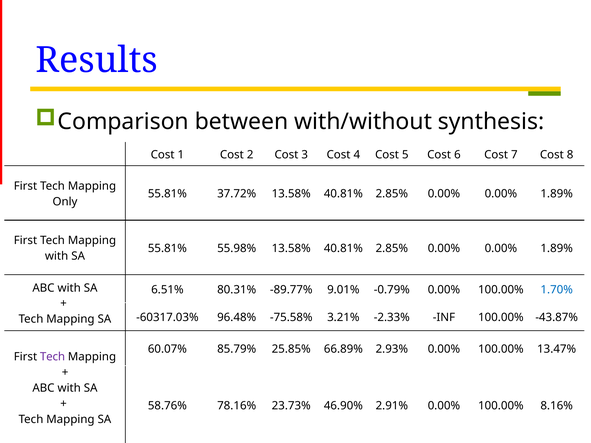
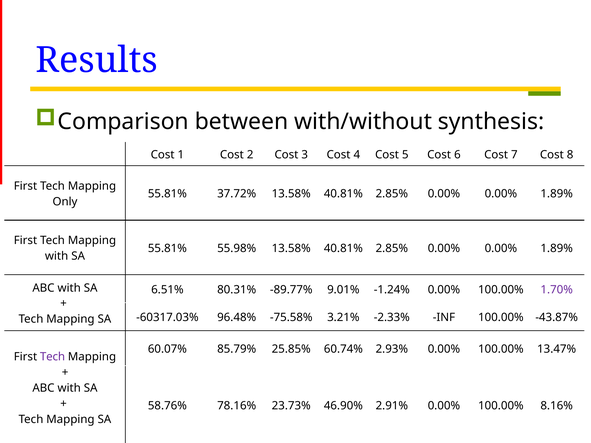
-0.79%: -0.79% -> -1.24% (392, 290)
1.70% colour: blue -> purple (557, 290)
66.89%: 66.89% -> 60.74% (343, 349)
